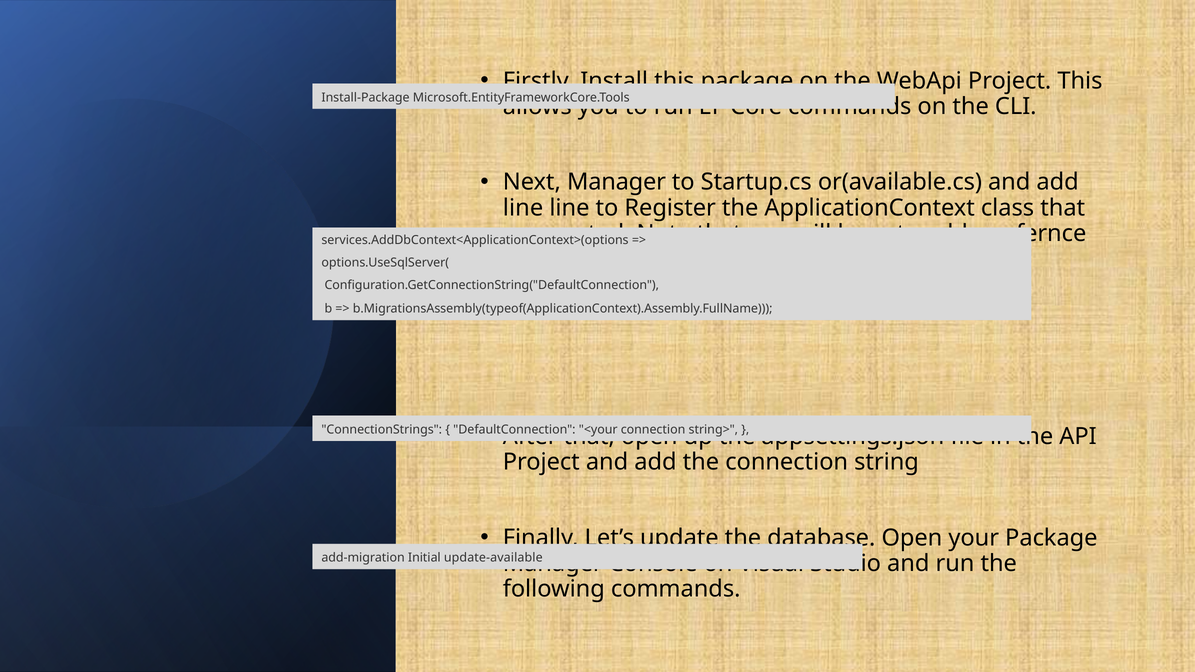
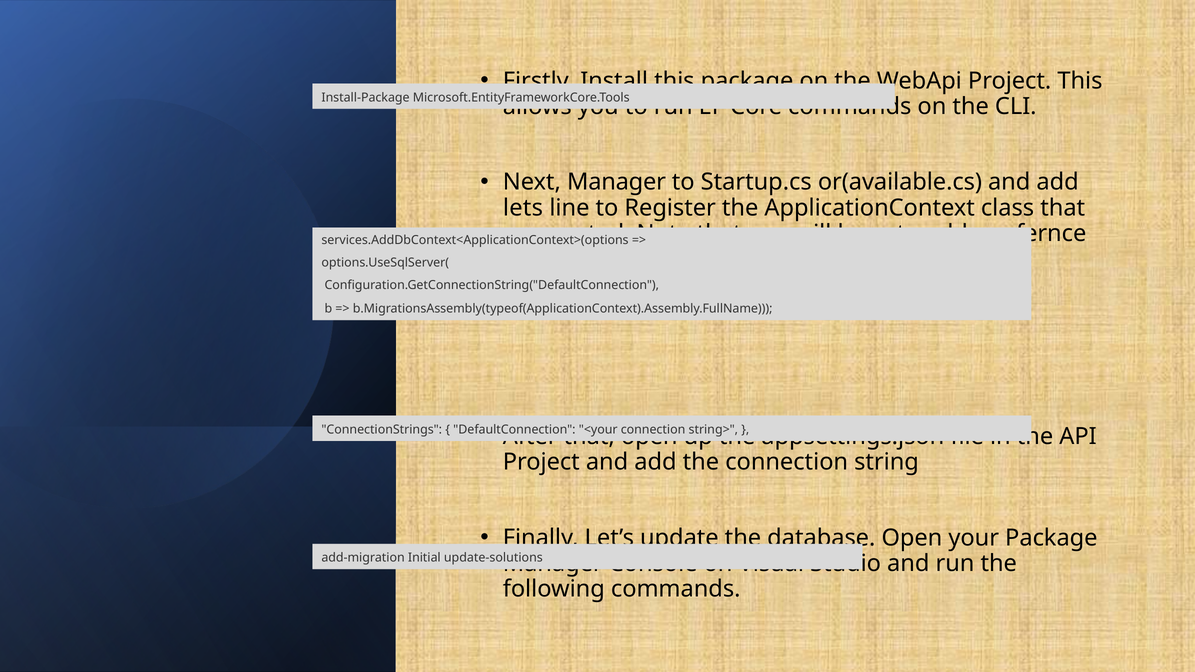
line: line -> lets (523, 208)
update-available: update-available -> update-solutions (493, 558)
